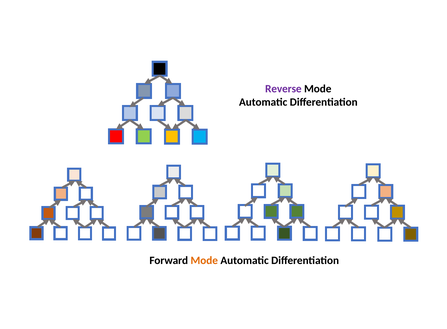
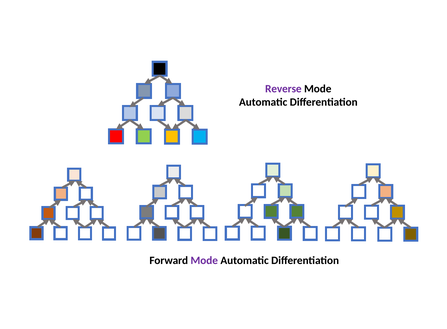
Mode colour: orange -> purple (204, 260)
